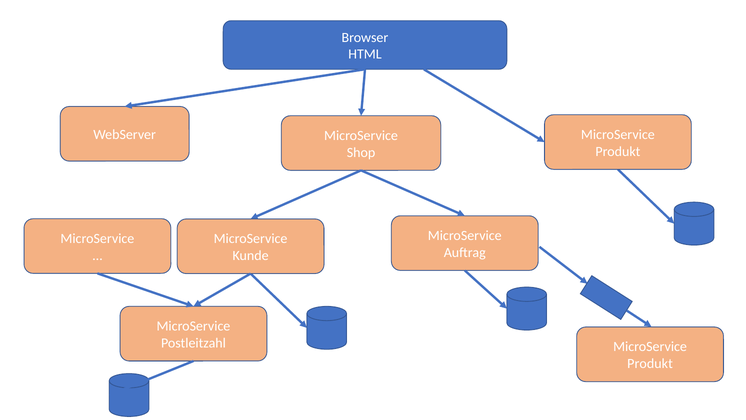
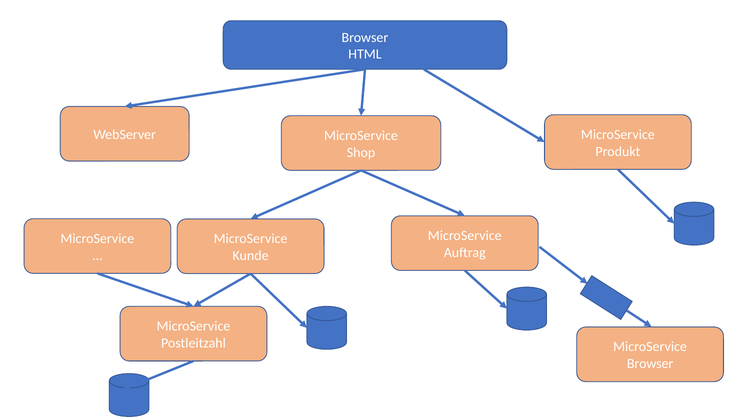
Produkt: Produkt -> Browser (650, 363)
